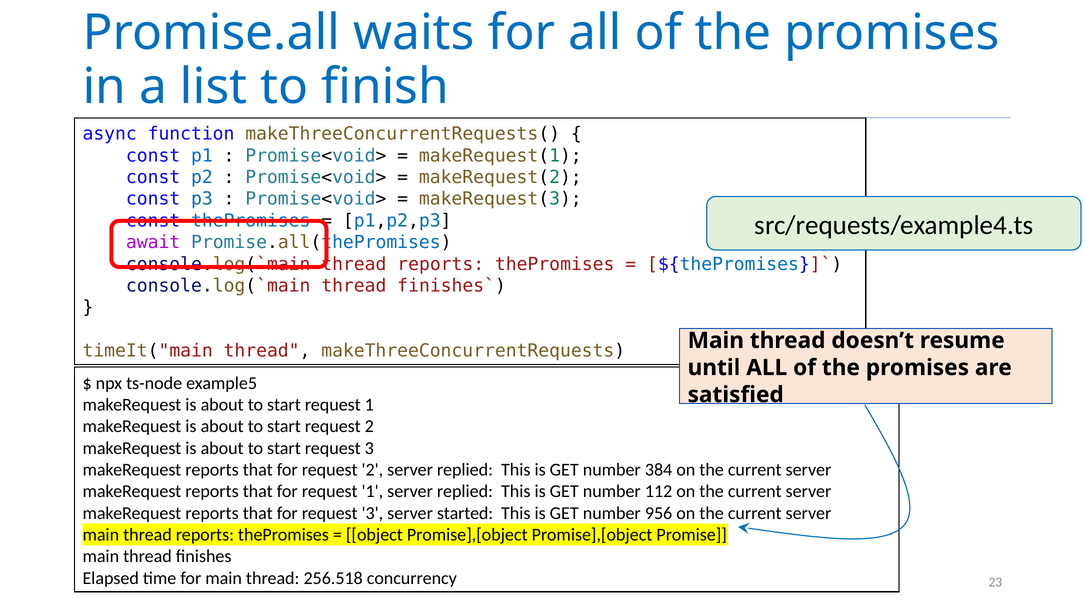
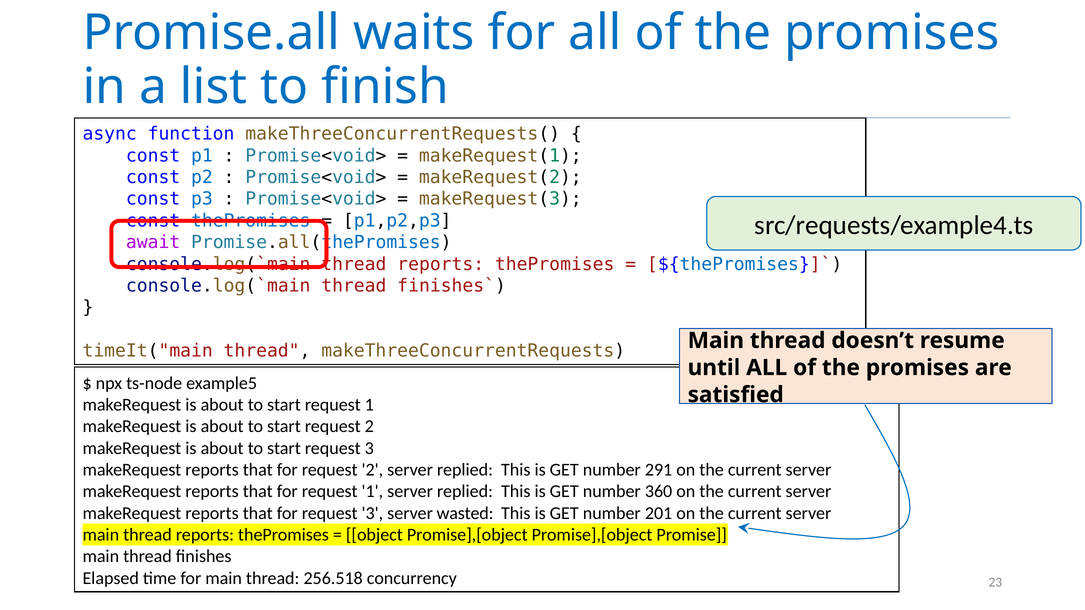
384: 384 -> 291 (659, 470)
112: 112 -> 360 (659, 492)
started: started -> wasted (465, 513)
956: 956 -> 201 (659, 513)
